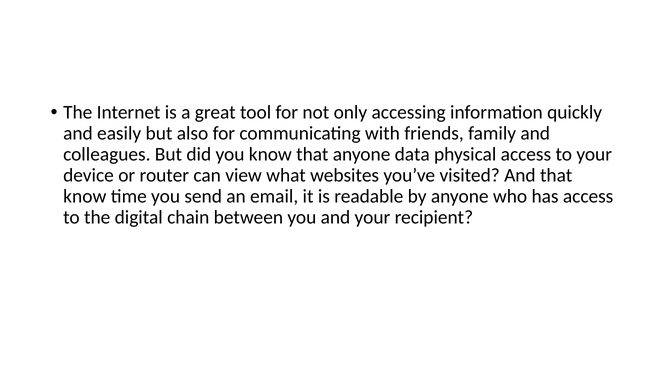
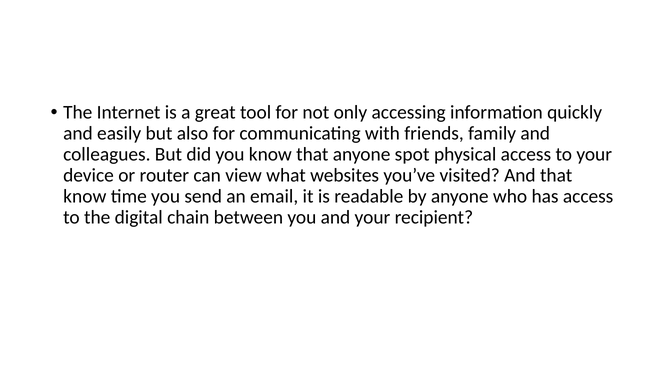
data: data -> spot (412, 154)
